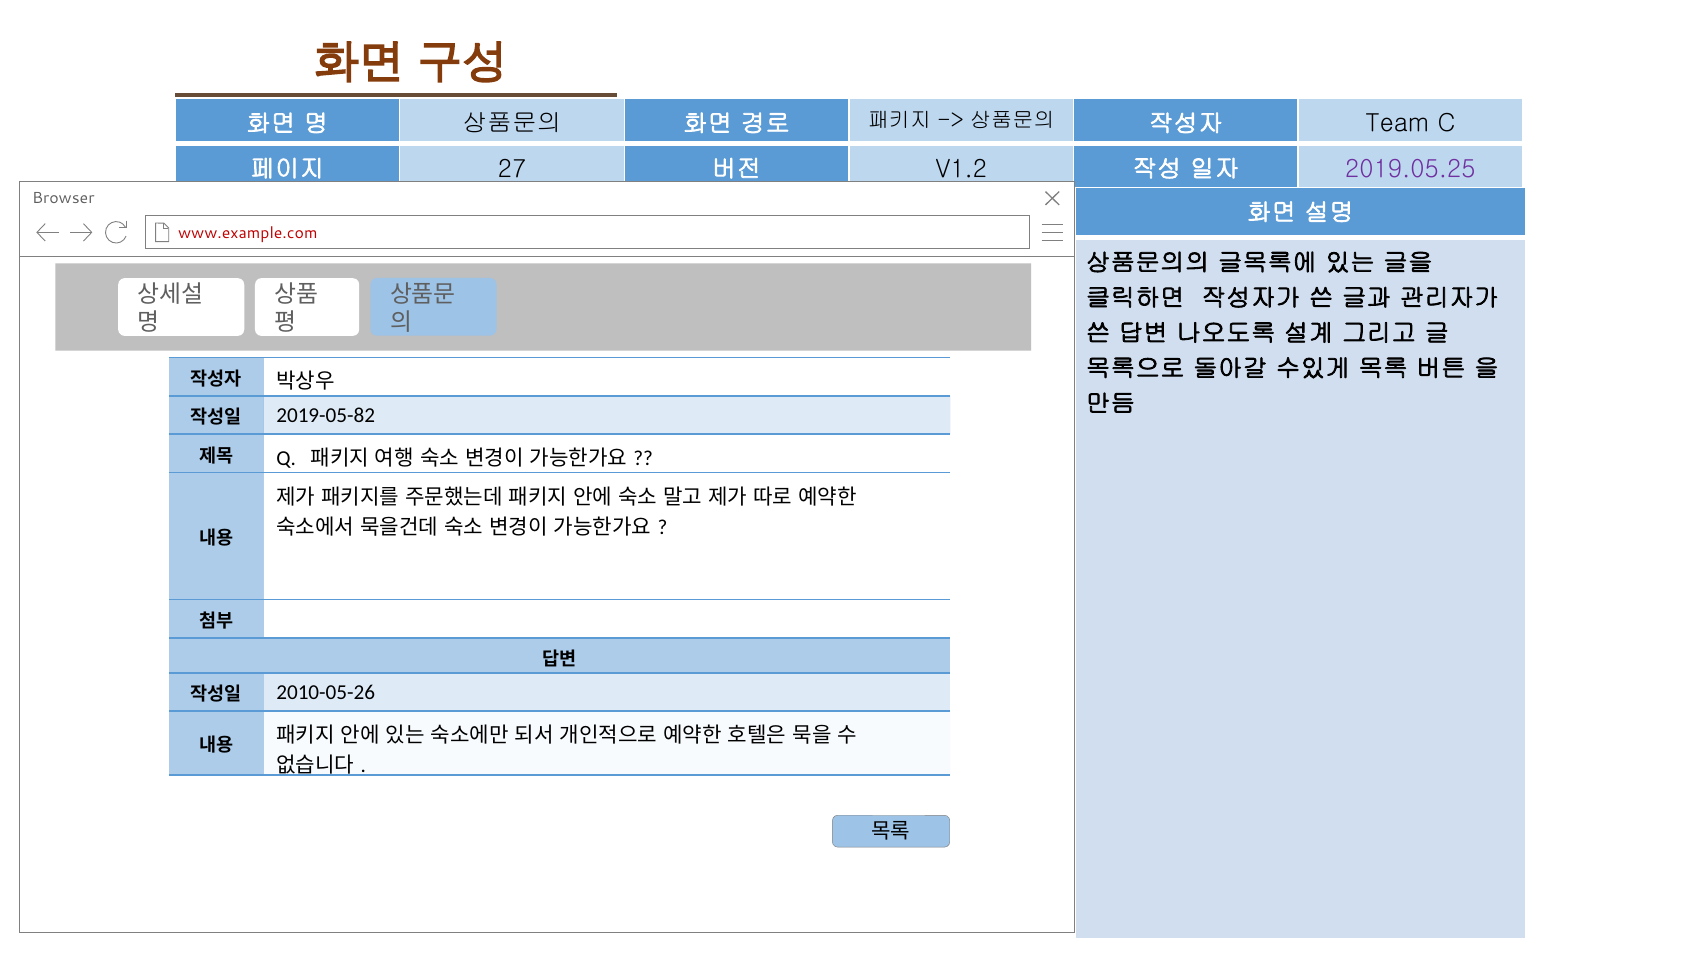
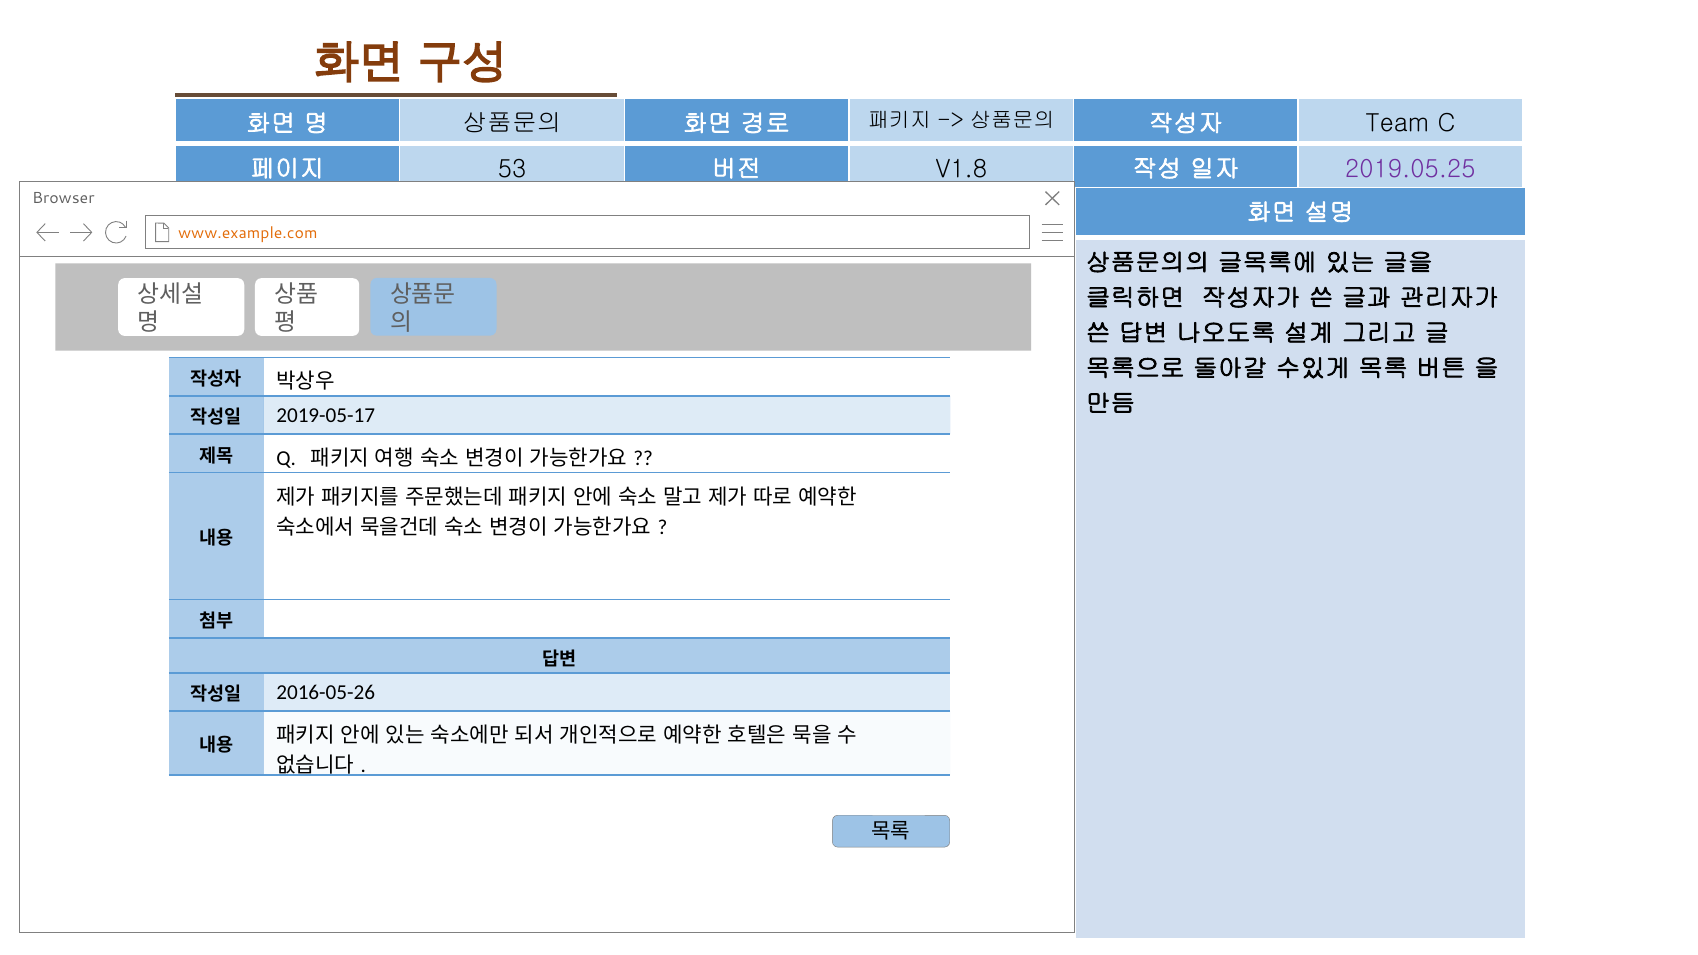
27: 27 -> 53 (512, 169)
V1.2: V1.2 -> V1.8 (961, 169)
www.example.com colour: red -> orange (248, 233)
2019-05-82: 2019-05-82 -> 2019-05-17 (326, 416)
2010-05-26: 2010-05-26 -> 2016-05-26 (326, 693)
